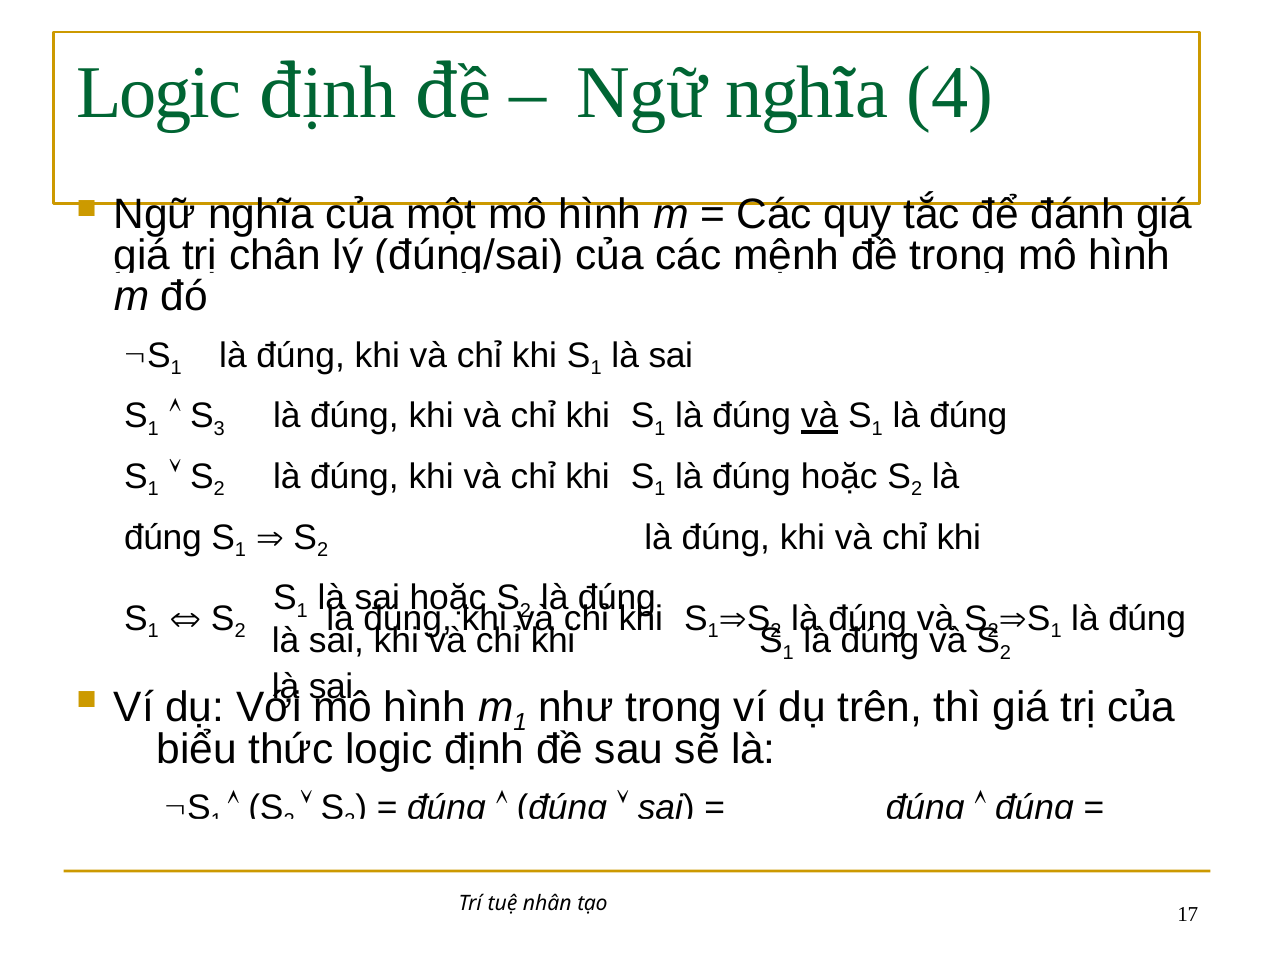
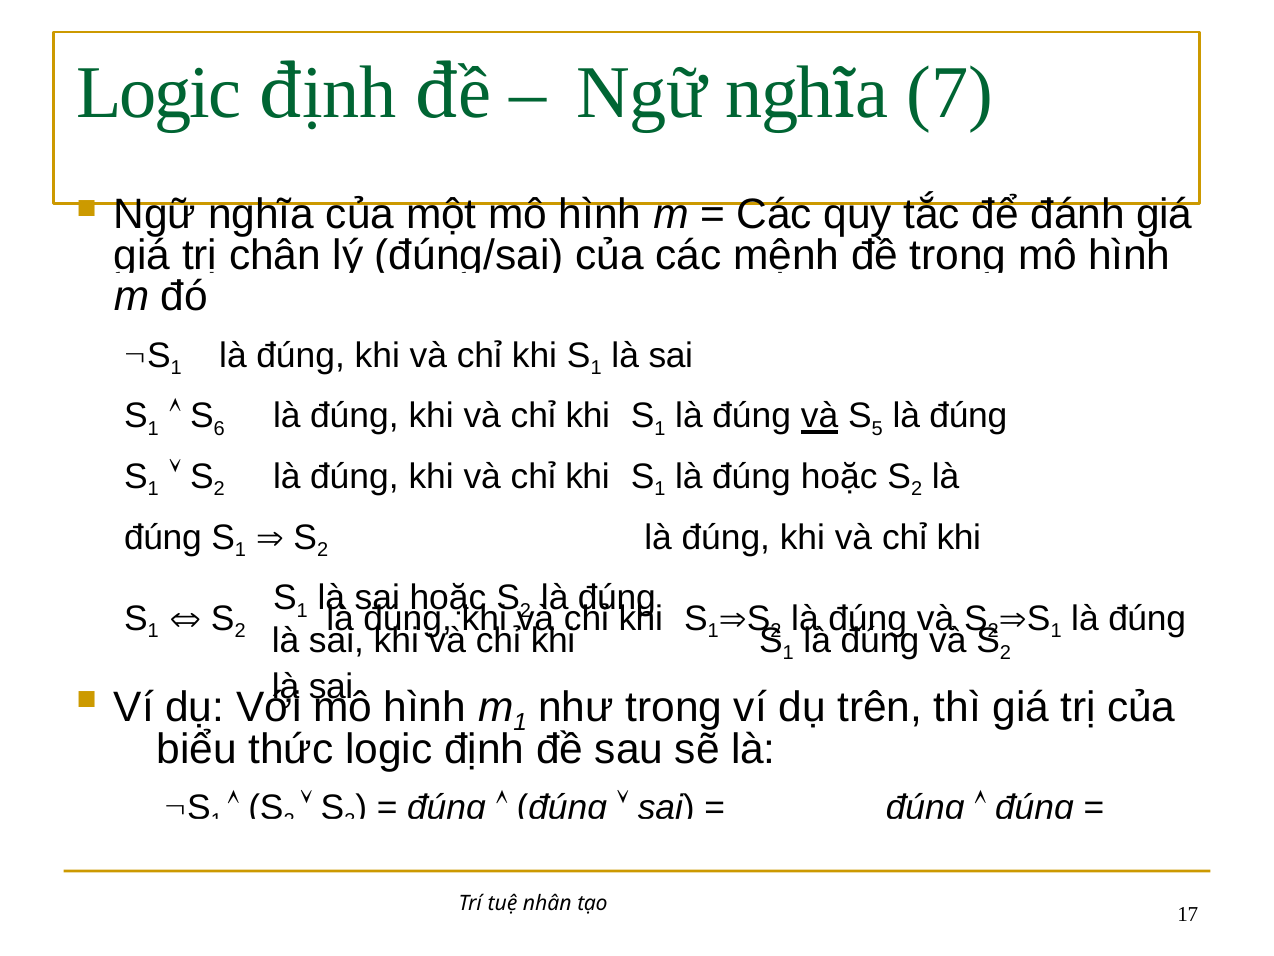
4: 4 -> 7 (950, 93)
3: 3 -> 6 (219, 428)
1: 1 -> 5 (877, 428)
